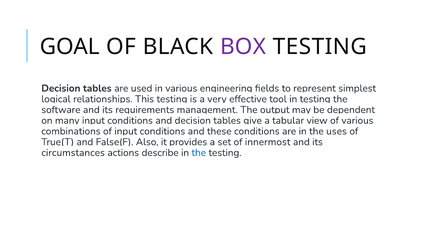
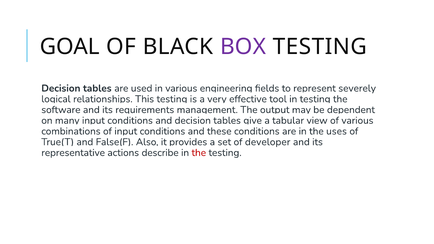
simplest: simplest -> severely (357, 88)
innermost: innermost -> developer (268, 142)
circumstances: circumstances -> representative (73, 153)
the colour: blue -> red (199, 153)
